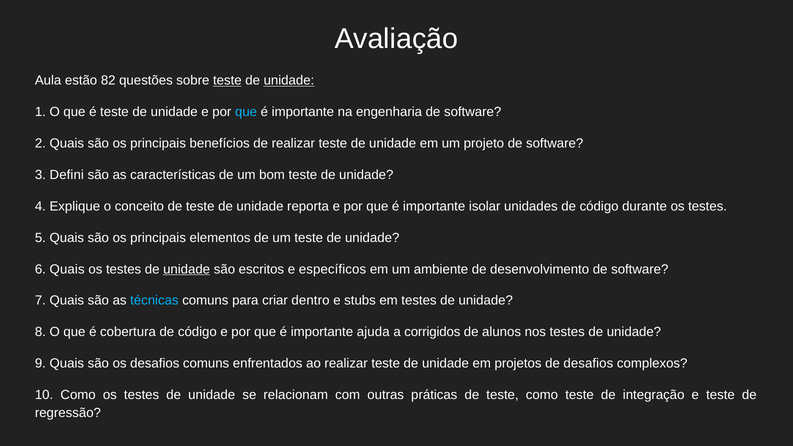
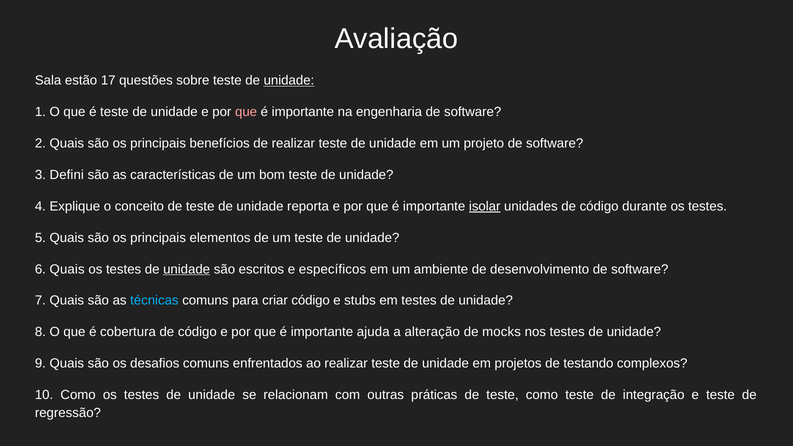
Aula: Aula -> Sala (48, 81)
82: 82 -> 17 (108, 81)
teste underline: present -> none (227, 81)
que colour: light blue -> pink (246, 112)
isolar underline: none -> present (485, 206)
criar dentro: dentro -> código (311, 301)
corrigidos: corrigidos -> alteração (432, 332)
alunos: alunos -> mocks (502, 332)
de desafios: desafios -> testando (588, 364)
